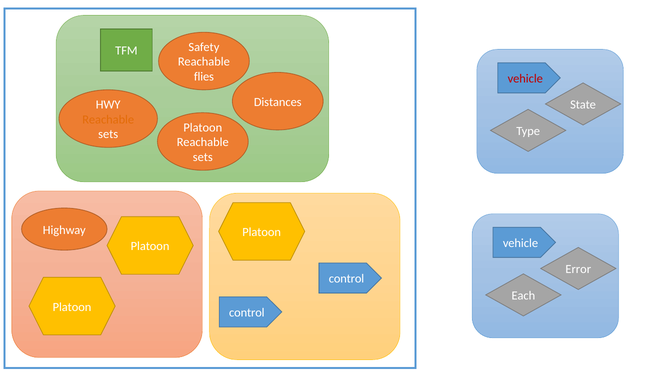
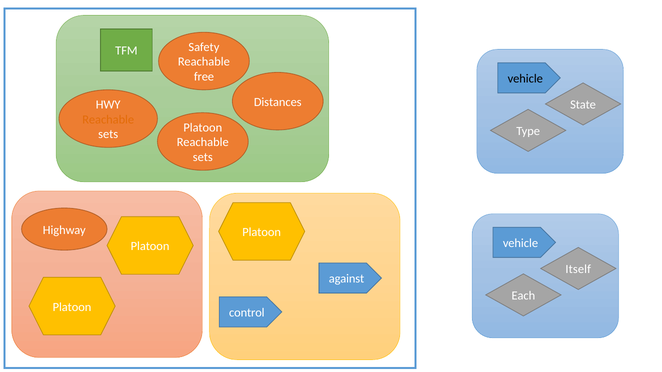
flies: flies -> free (204, 77)
vehicle colour: red -> black (525, 79)
Error: Error -> Itself (578, 270)
control: control -> against (346, 279)
